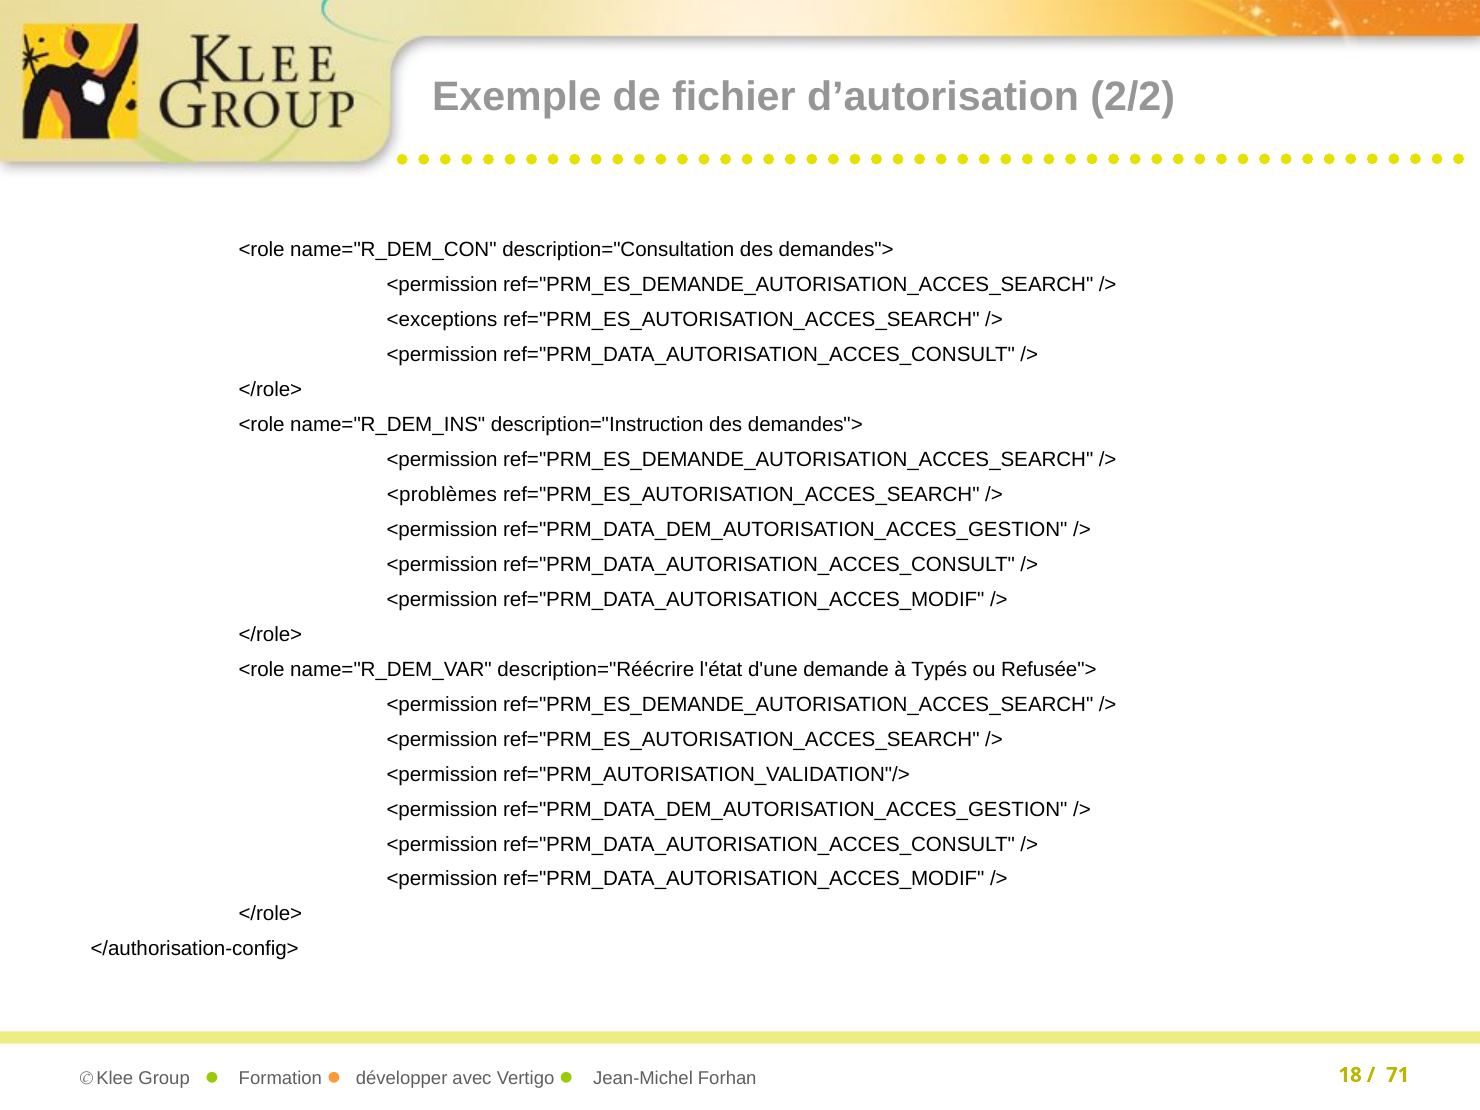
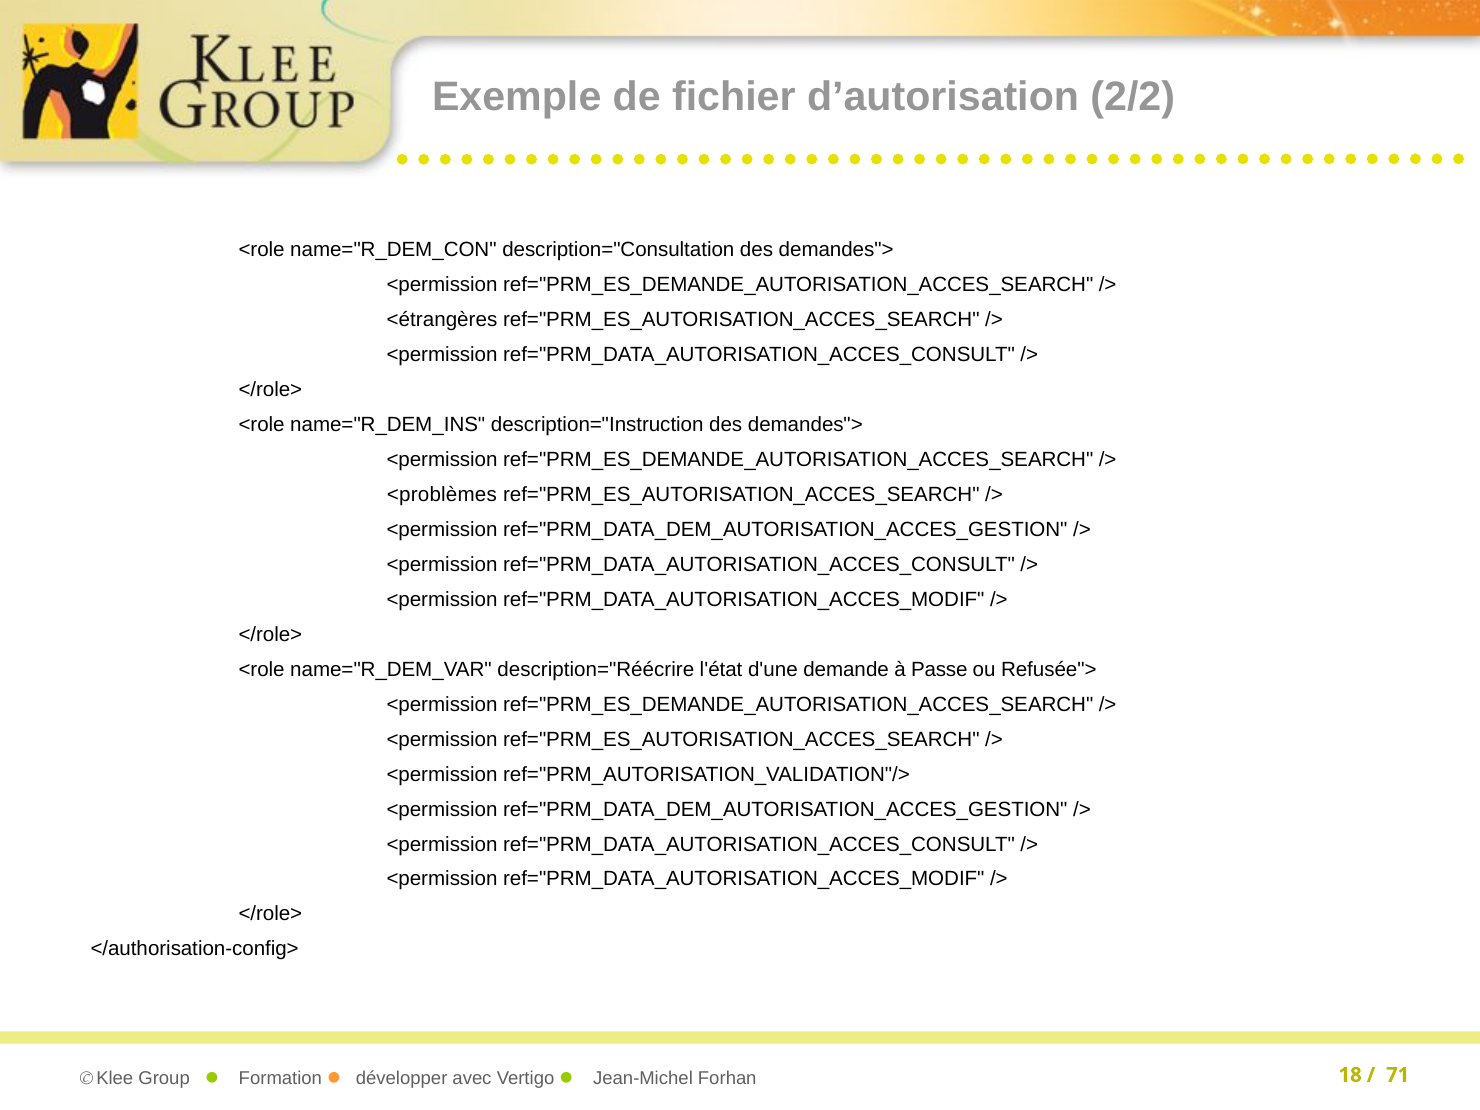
<exceptions: <exceptions -> <étrangères (442, 320)
Typés: Typés -> Passe (939, 669)
